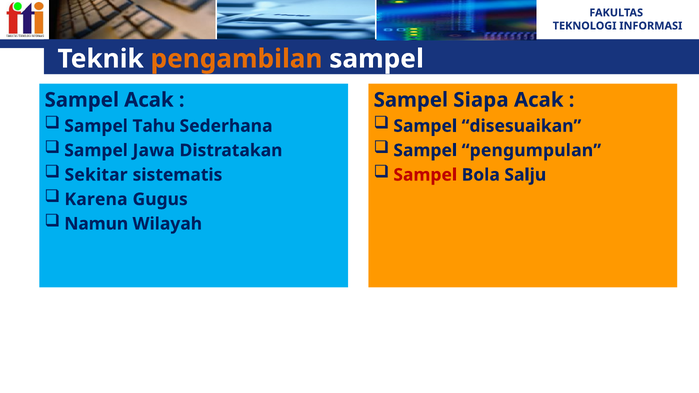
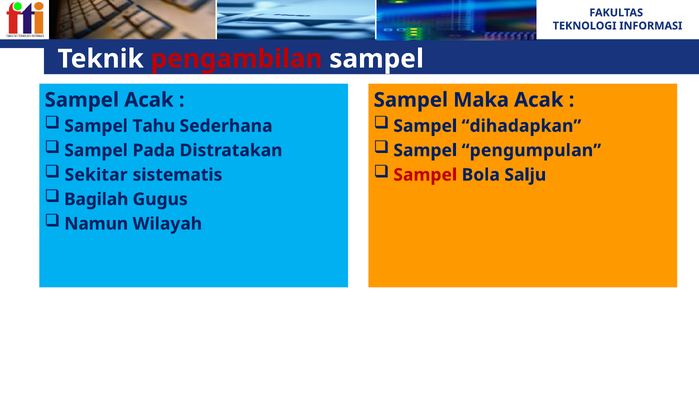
pengambilan colour: orange -> red (237, 59)
Siapa: Siapa -> Maka (481, 100)
disesuaikan: disesuaikan -> dihadapkan (521, 126)
Jawa: Jawa -> Pada (154, 151)
Karena: Karena -> Bagilah (96, 199)
